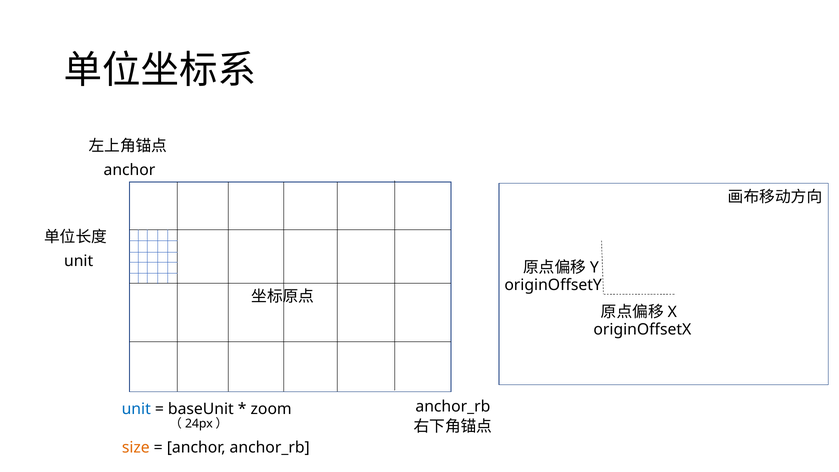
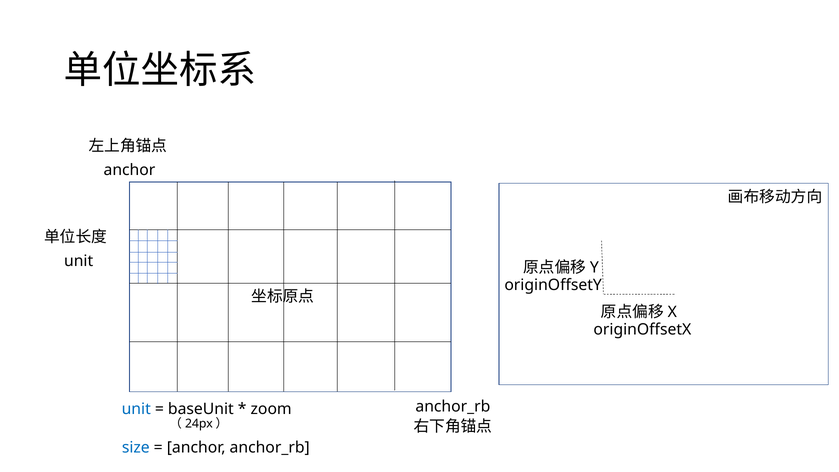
size colour: orange -> blue (136, 448)
